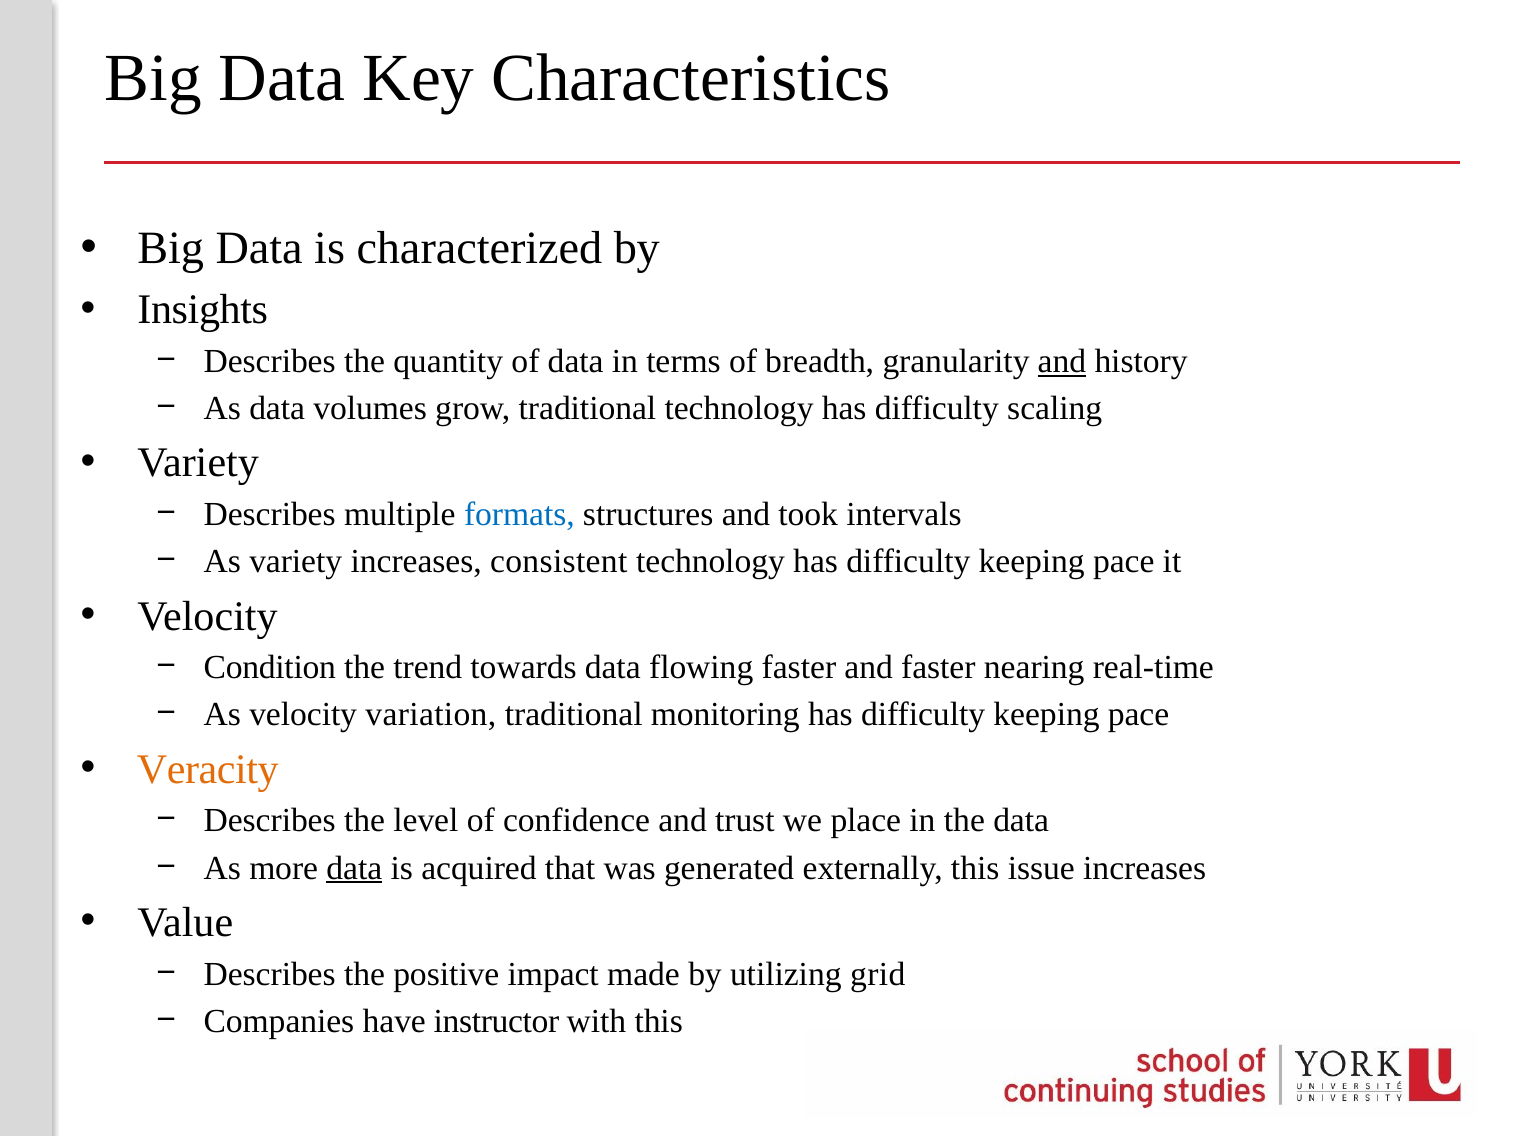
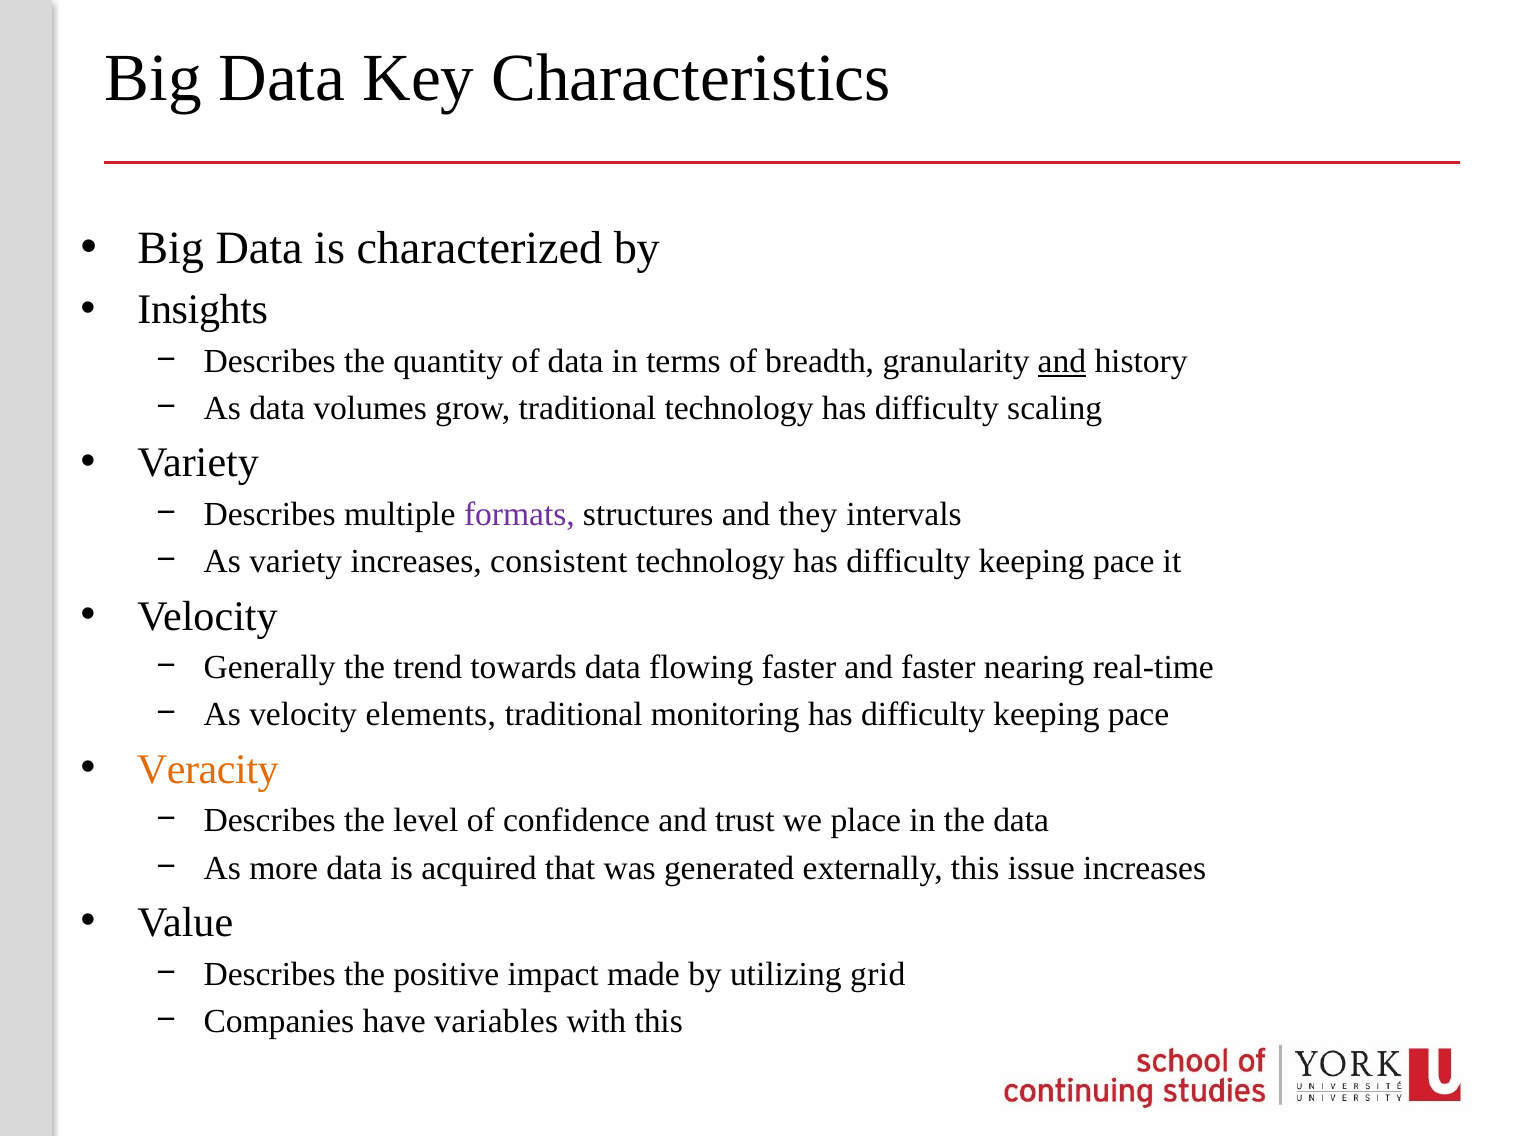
formats colour: blue -> purple (519, 514)
took: took -> they (808, 514)
Condition: Condition -> Generally (270, 667)
variation: variation -> elements (431, 714)
data underline: present -> none (354, 868)
instructor: instructor -> variables (496, 1021)
